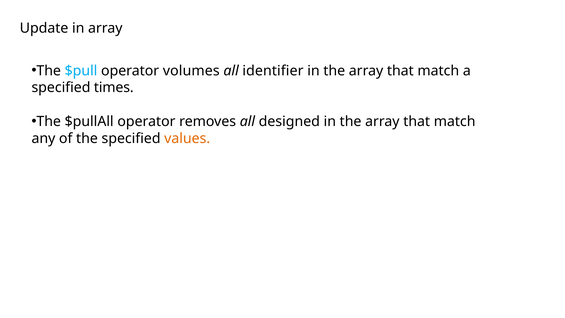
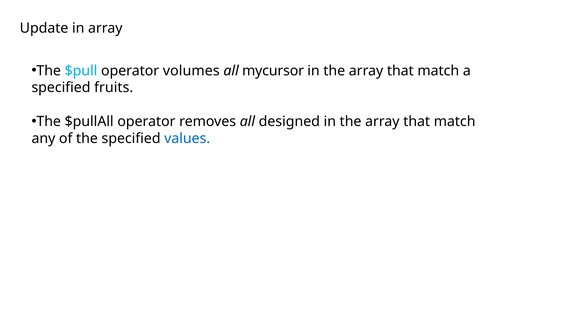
identifier: identifier -> mycursor (273, 71)
times: times -> fruits (114, 88)
values colour: orange -> blue (187, 138)
